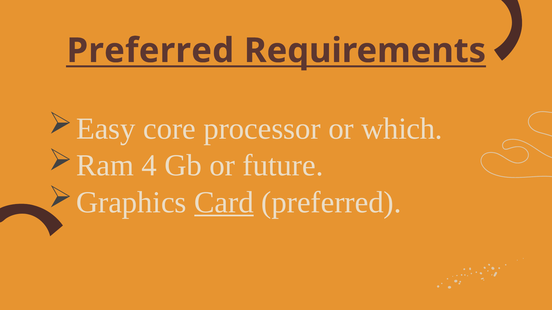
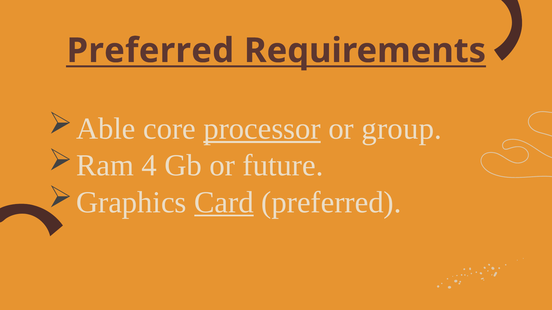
Easy: Easy -> Able (106, 129)
processor underline: none -> present (262, 129)
which: which -> group (402, 129)
